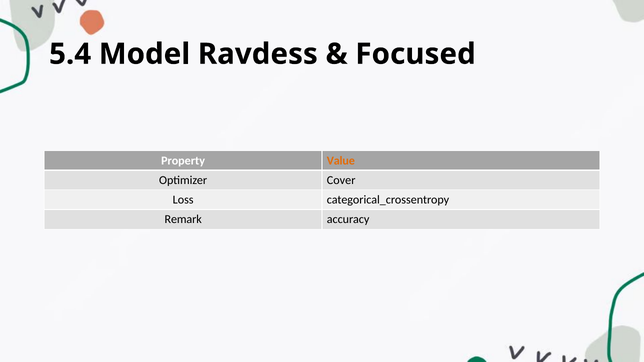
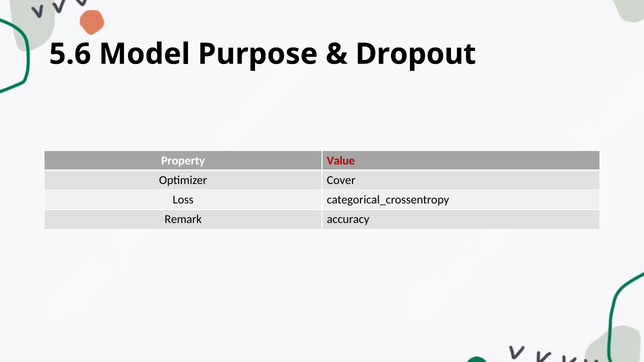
5.4: 5.4 -> 5.6 (70, 54)
Ravdess: Ravdess -> Purpose (258, 54)
Focused: Focused -> Dropout (416, 54)
Value colour: orange -> red (341, 161)
